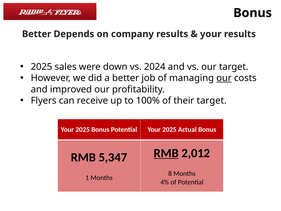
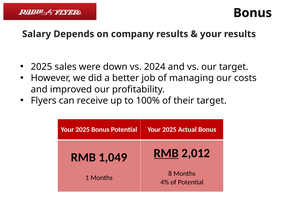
Better: Better -> Salary (37, 34)
our underline: present -> none (224, 78)
5,347: 5,347 -> 1,049 (113, 157)
